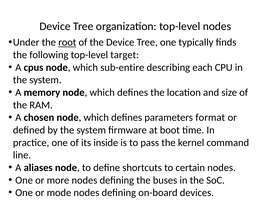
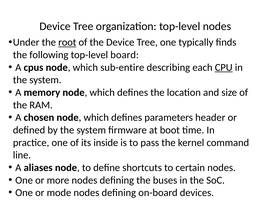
target: target -> board (125, 55)
CPU underline: none -> present (224, 67)
format: format -> header (210, 118)
